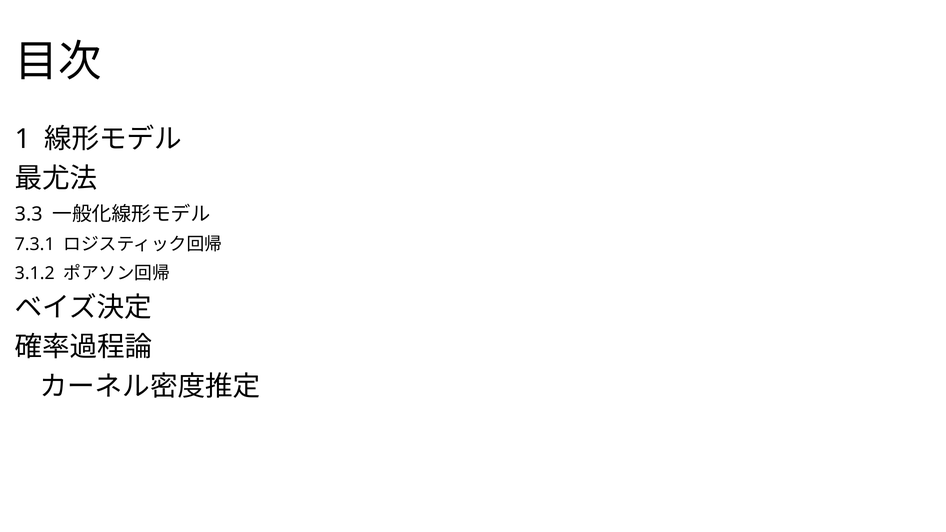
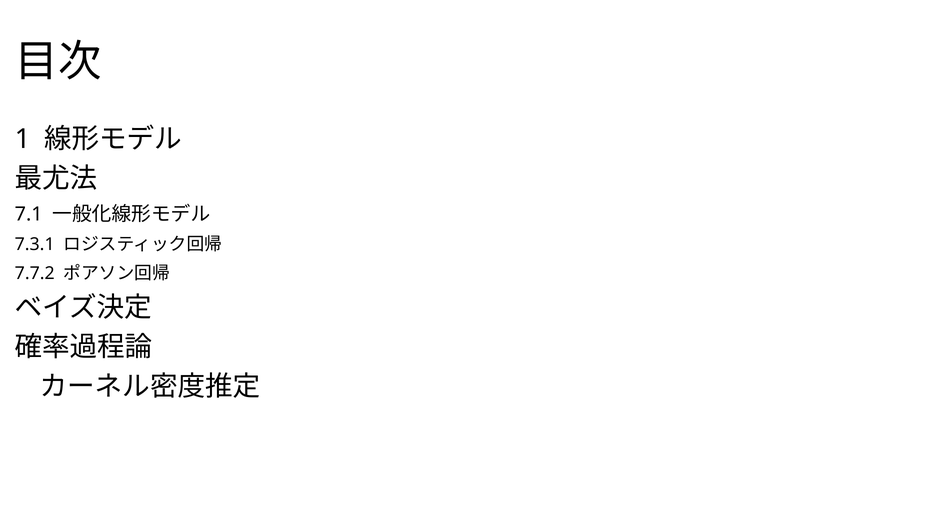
3.3: 3.3 -> 7.1 (29, 214)
3.1.2: 3.1.2 -> 7.7.2 (35, 273)
